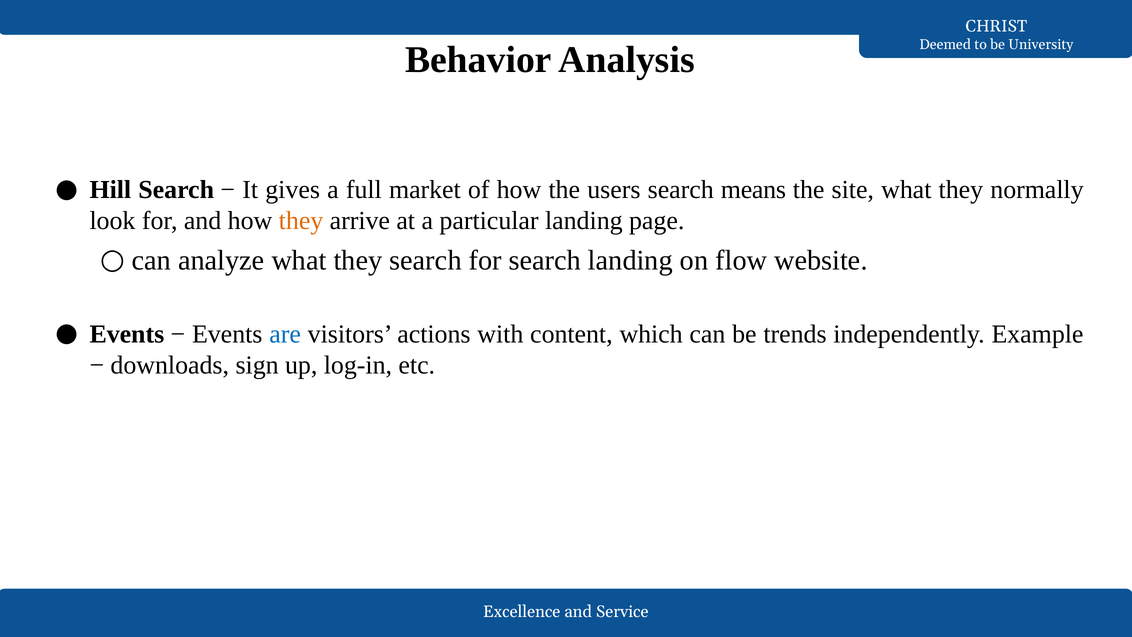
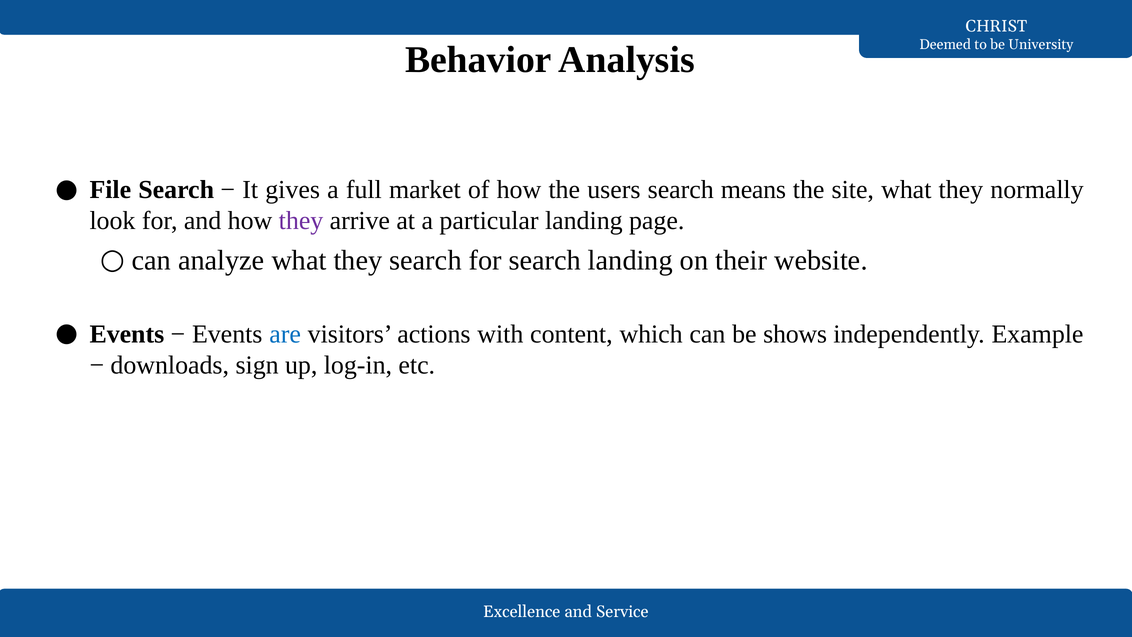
Hill: Hill -> File (110, 190)
they colour: orange -> purple (301, 221)
flow: flow -> their (741, 260)
trends: trends -> shows (795, 334)
